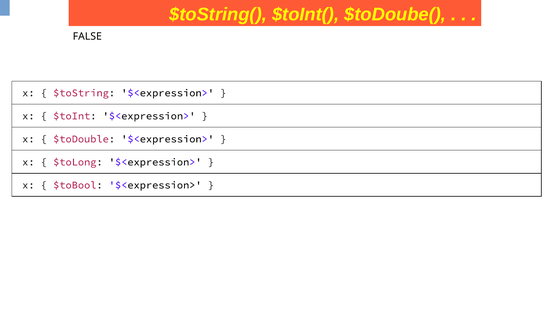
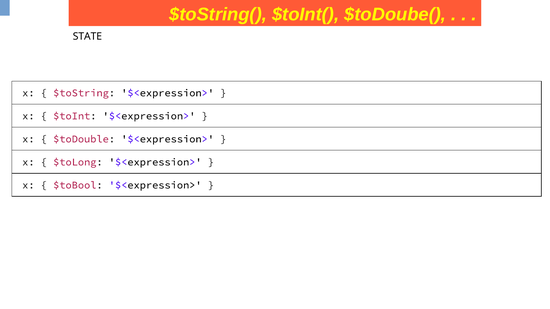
FALSE: FALSE -> STATE (87, 36)
